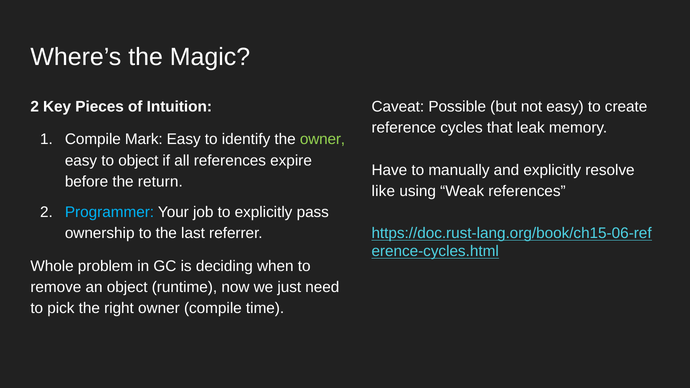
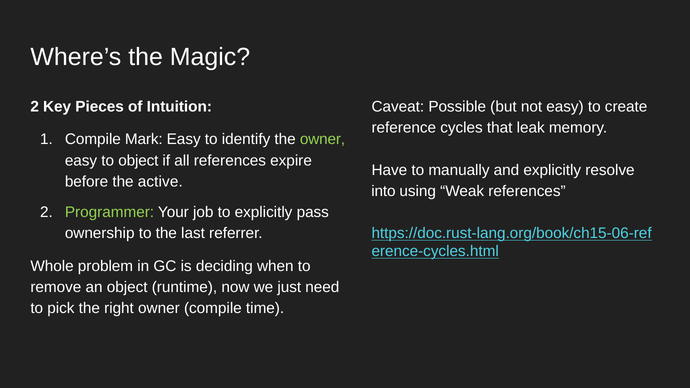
return: return -> active (160, 182)
like: like -> into (383, 191)
Programmer colour: light blue -> light green (110, 212)
